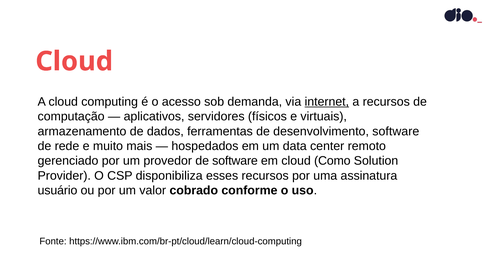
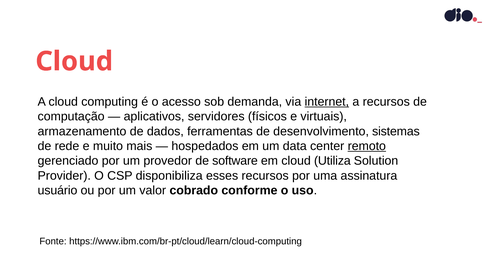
desenvolvimento software: software -> sistemas (396, 131)
remoto underline: none -> present (367, 146)
Como: Como -> Utiliza (332, 161)
